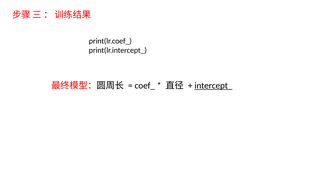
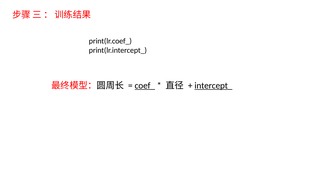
coef_ underline: none -> present (145, 86)
